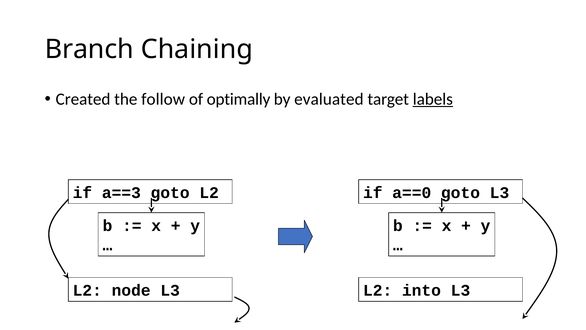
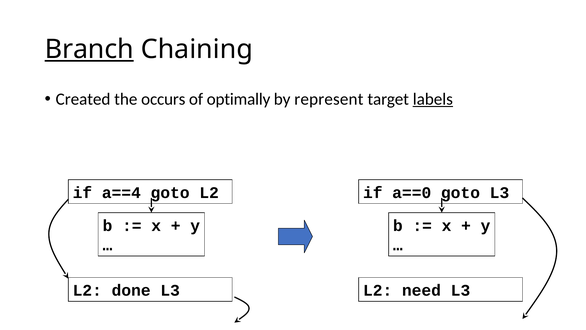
Branch underline: none -> present (89, 49)
follow: follow -> occurs (163, 99)
evaluated: evaluated -> represent (329, 99)
a==3: a==3 -> a==4 (121, 193)
node: node -> done (131, 290)
into: into -> need (421, 290)
